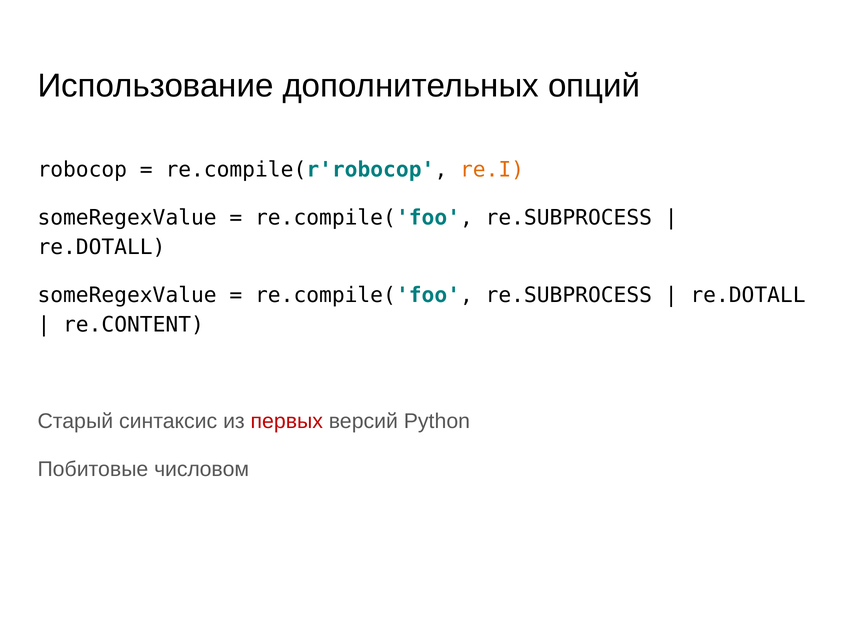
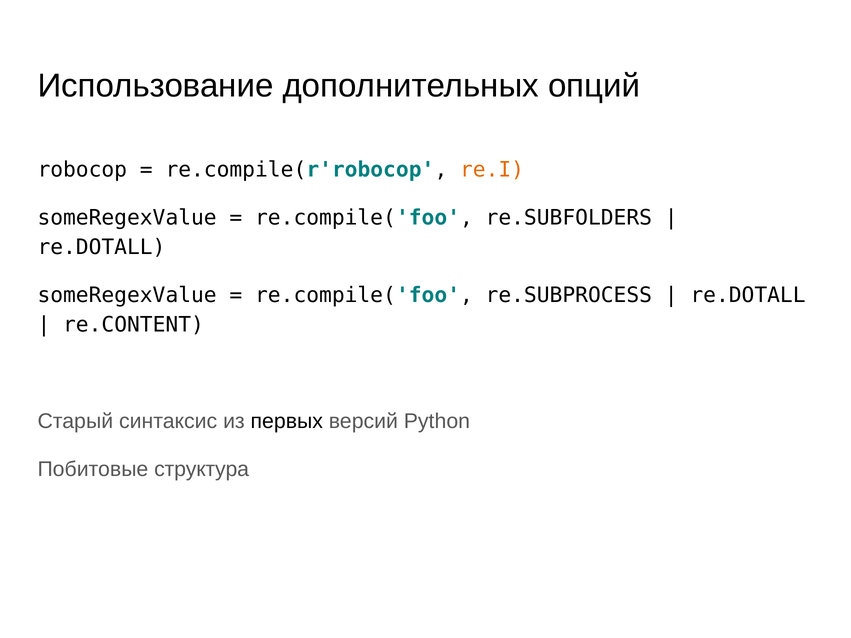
re.SUBPROCESS: re.SUBPROCESS -> re.SUBFOLDERS (569, 218)
первых colour: red -> black (287, 421)
числовом: числовом -> структура (202, 470)
